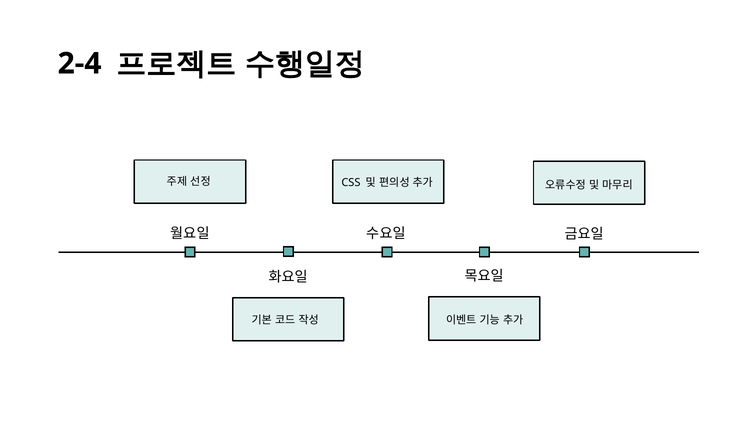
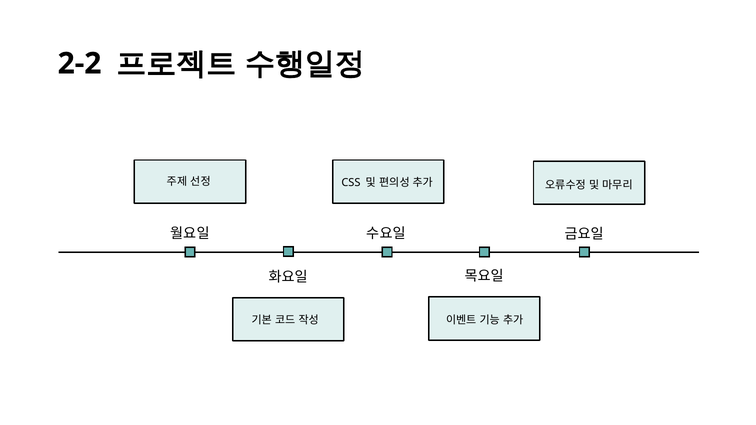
2-4: 2-4 -> 2-2 (80, 64)
